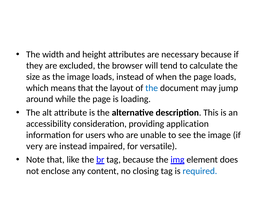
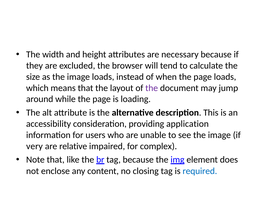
the colour: blue -> purple (152, 88)
are instead: instead -> relative (73, 146)
versatile: versatile -> complex (159, 146)
